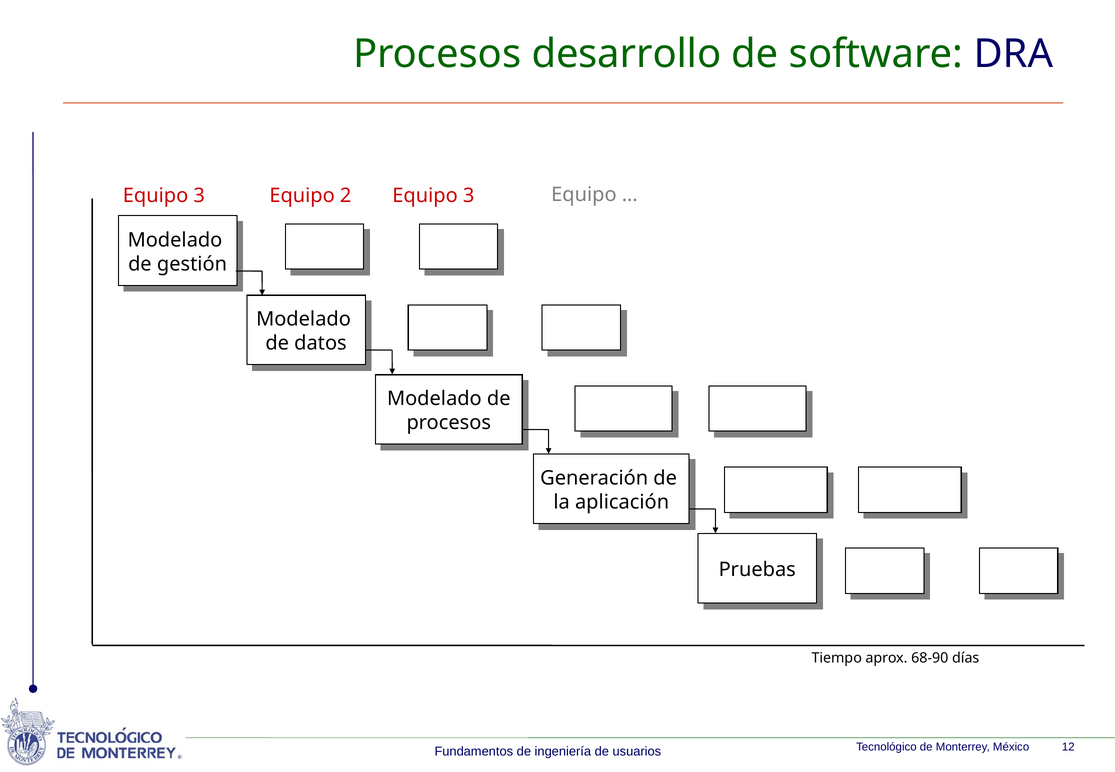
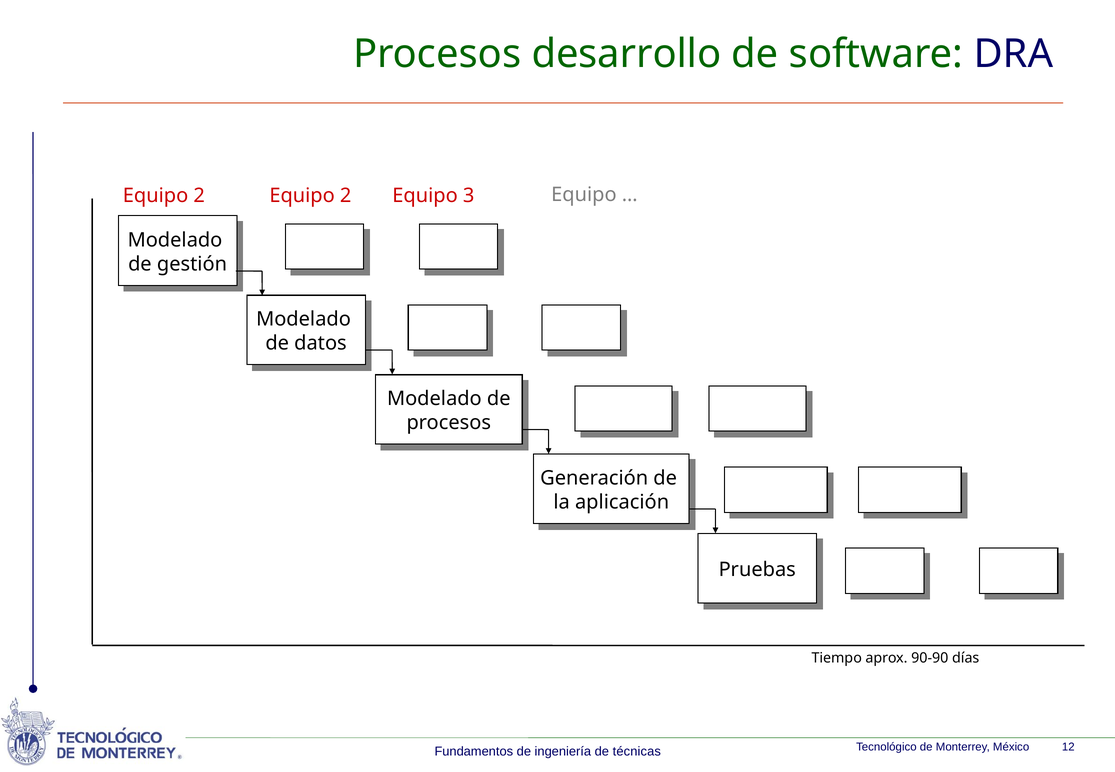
3: 3 -> 2 (199, 195)
68-90: 68-90 -> 90-90 (930, 658)
usuarios: usuarios -> técnicas (637, 751)
